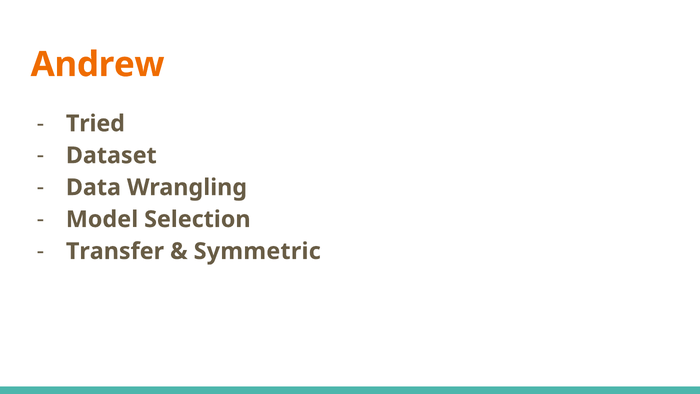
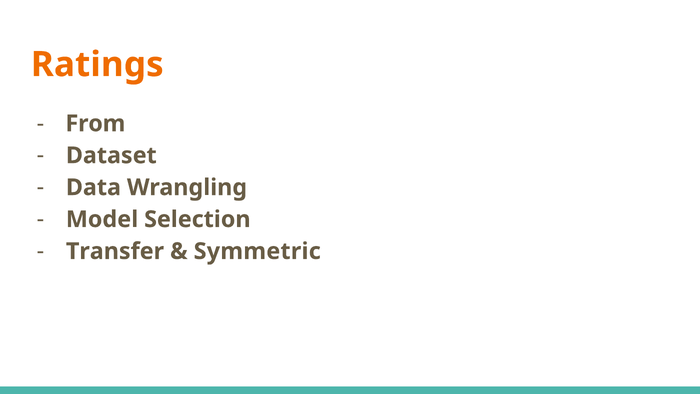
Andrew: Andrew -> Ratings (97, 65)
Tried: Tried -> From (95, 124)
